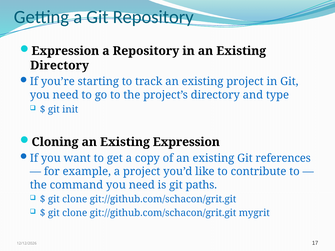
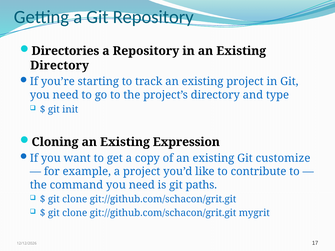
Expression: Expression -> Directories (65, 51)
references: references -> customize (283, 158)
